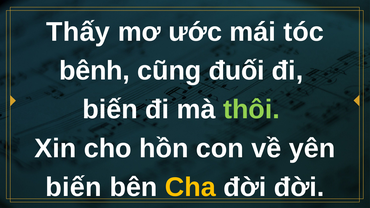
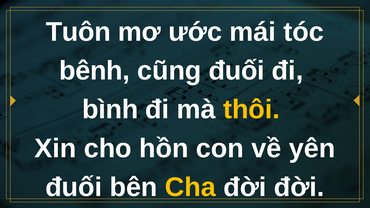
Thấy: Thấy -> Tuôn (78, 32)
biến: biến -> bình (110, 110)
thôi colour: light green -> yellow (251, 110)
biến: biến -> đuối (74, 187)
